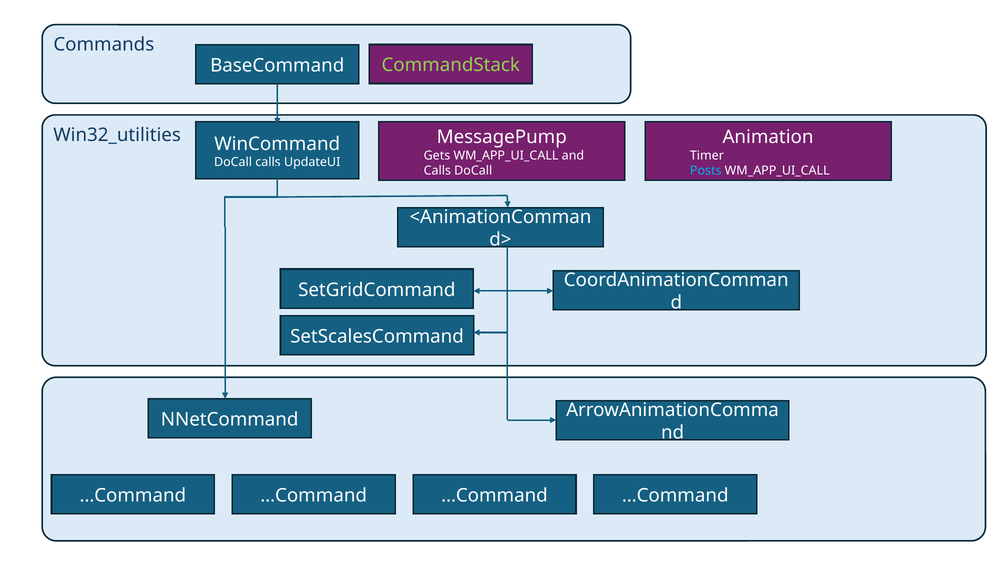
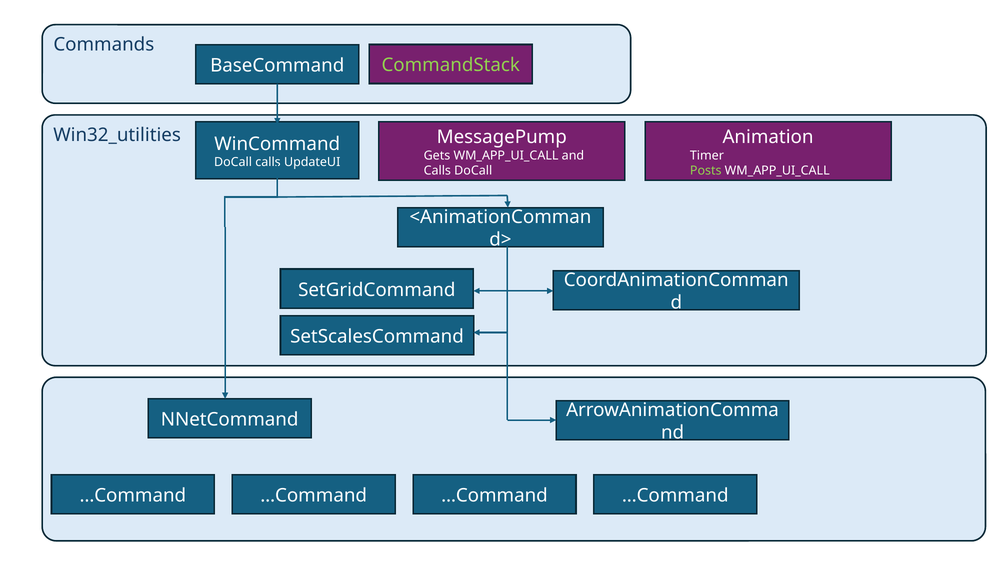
Posts colour: light blue -> light green (706, 171)
